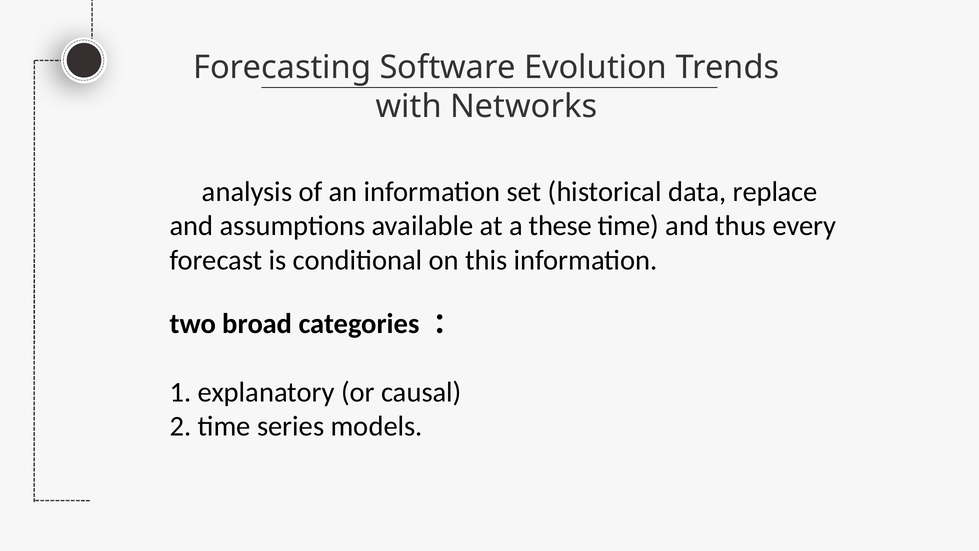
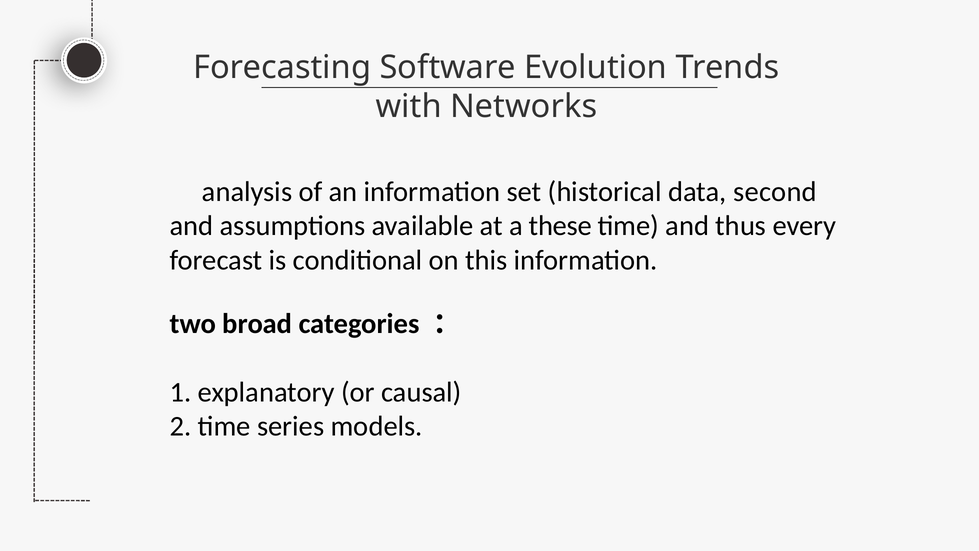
replace: replace -> second (775, 192)
